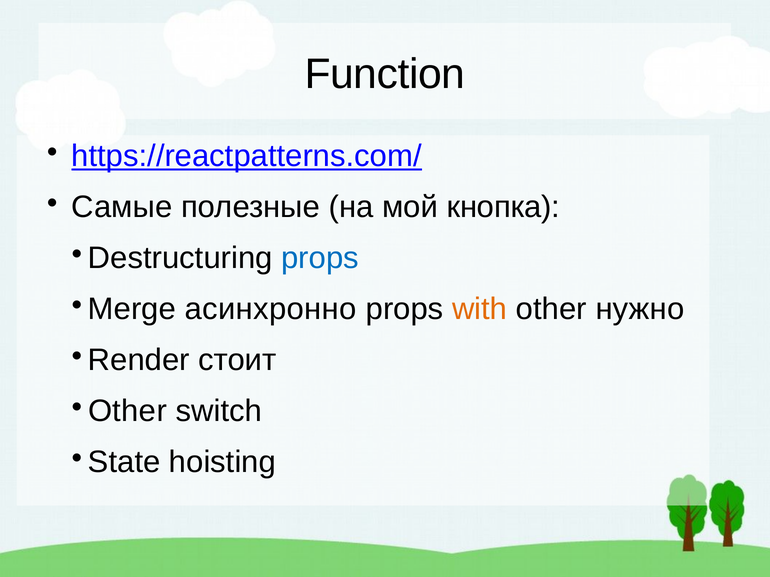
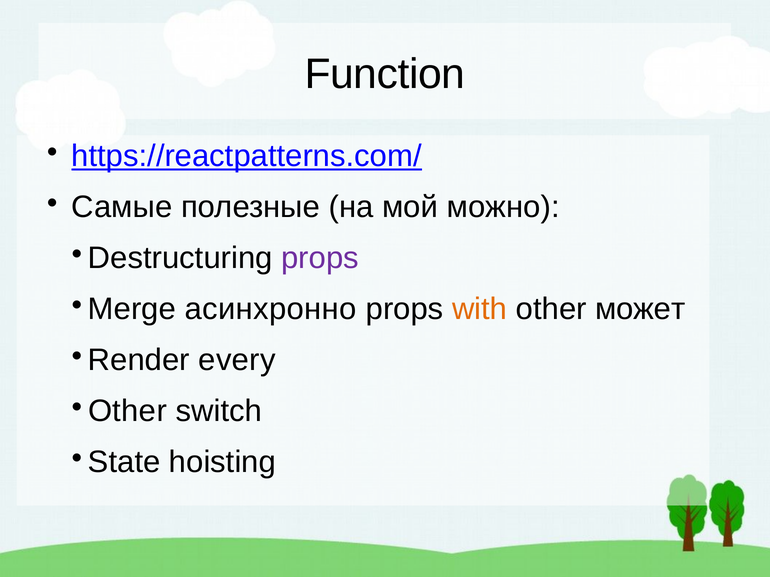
кнопка: кнопка -> можно (503, 207)
props colour: blue -> purple (320, 258)
нужно: нужно -> может (640, 309)
стоит: стоит -> every (237, 360)
